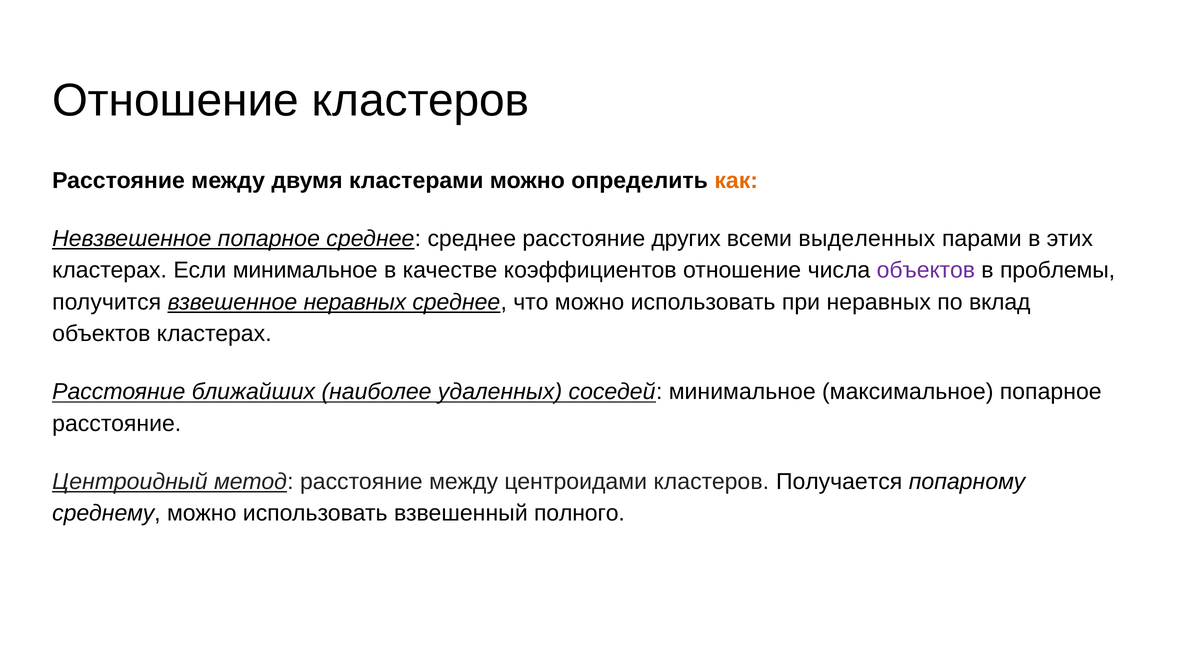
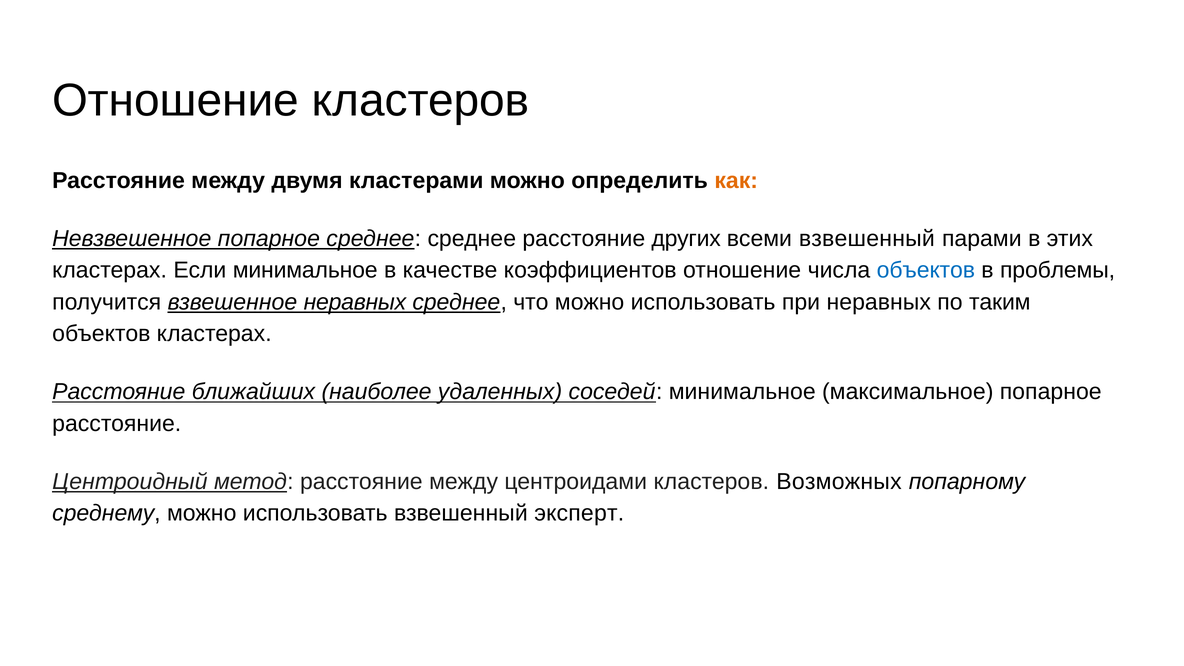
всеми выделенных: выделенных -> взвешенный (867, 239)
объектов colour: purple -> blue (926, 270)
вклад: вклад -> таким (1000, 302)
Получается: Получается -> Возможных (839, 482)
полного: полного -> эксперт (579, 513)
